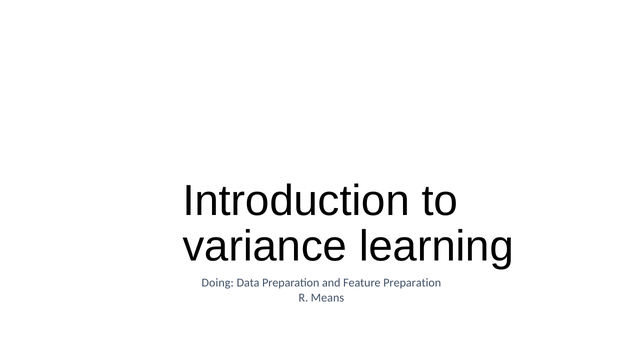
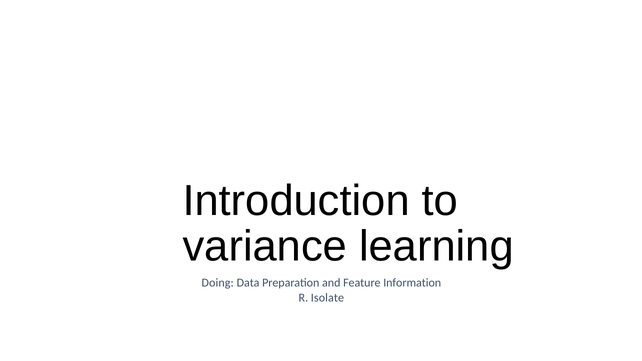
Feature Preparation: Preparation -> Information (412, 283)
Means: Means -> Isolate (327, 298)
